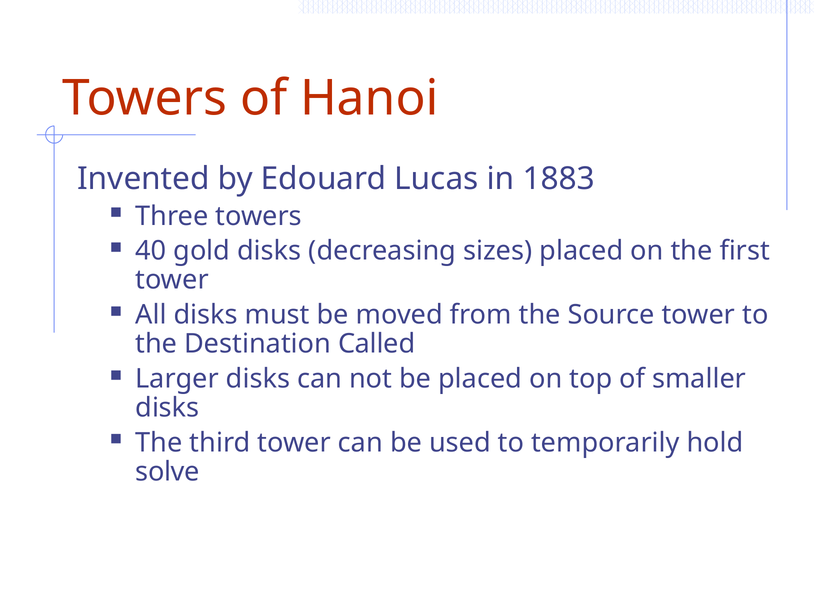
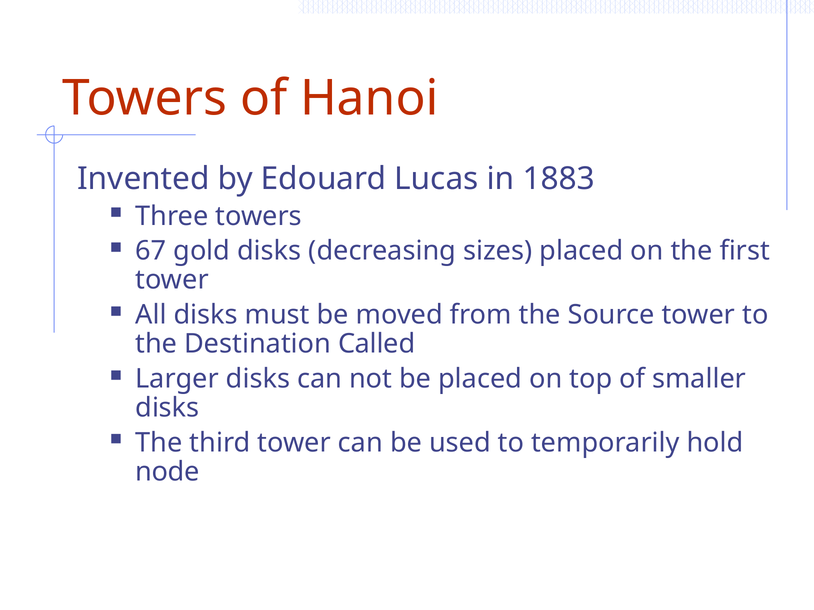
40: 40 -> 67 (151, 251)
solve: solve -> node (168, 472)
